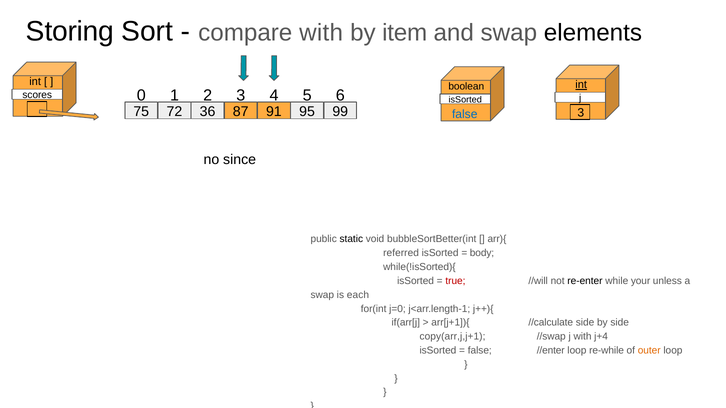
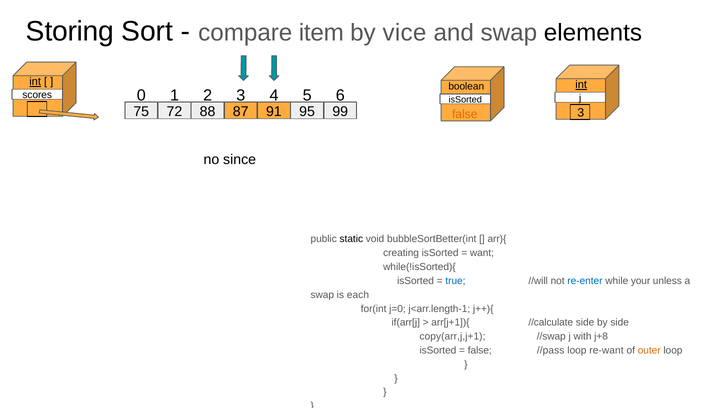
compare with: with -> item (321, 33)
item: item -> vice (404, 33)
int underline: none -> present (35, 82)
36: 36 -> 88 (208, 112)
false colour: blue -> orange (465, 115)
referred: referred -> creating (401, 253)
body: body -> want (482, 253)
true colour: red -> blue (455, 281)
re-enter colour: black -> blue (585, 281)
j+4: j+4 -> j+8 (601, 337)
//enter: //enter -> //pass (551, 351)
re-while: re-while -> re-want (606, 351)
